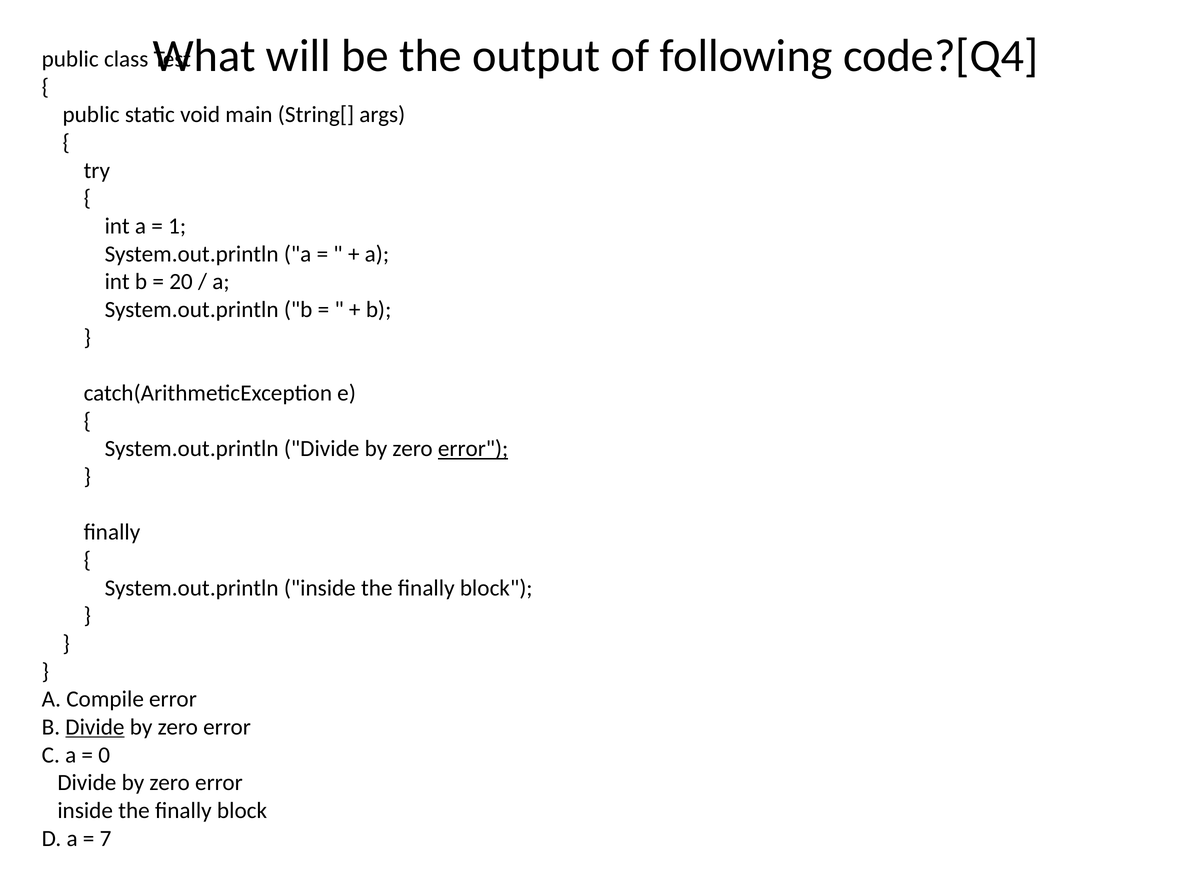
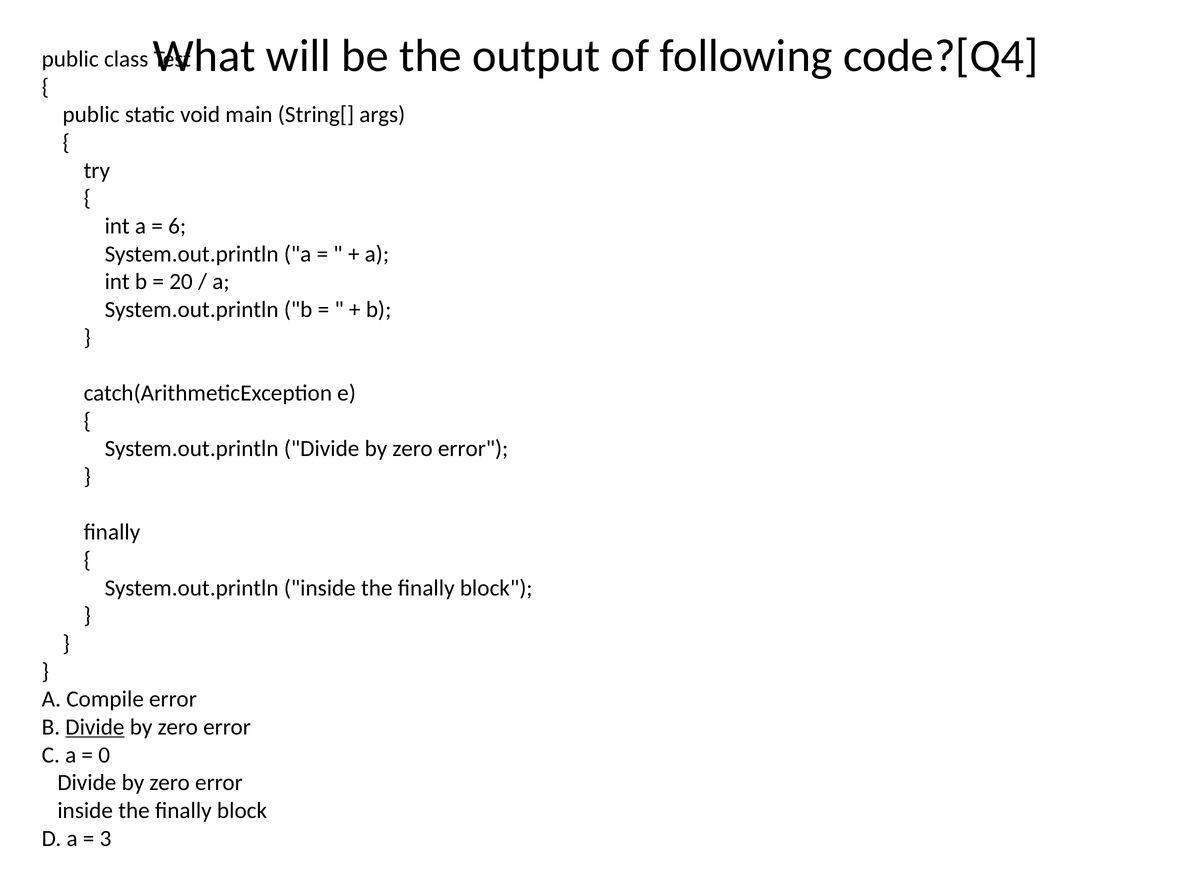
1: 1 -> 6 (177, 226)
error underline: present -> none (473, 449)
7: 7 -> 3 (106, 838)
